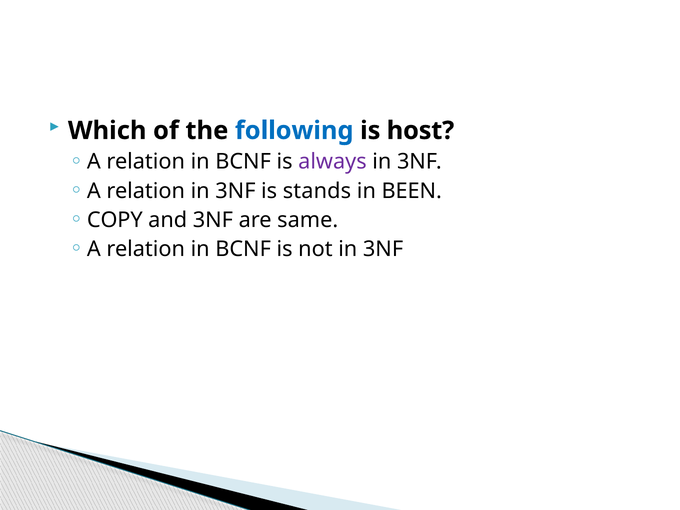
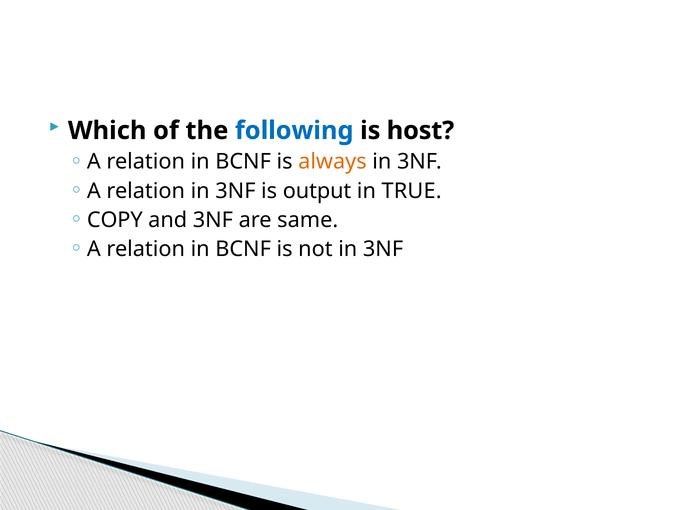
always colour: purple -> orange (332, 162)
stands: stands -> output (317, 191)
BEEN: BEEN -> TRUE (412, 191)
